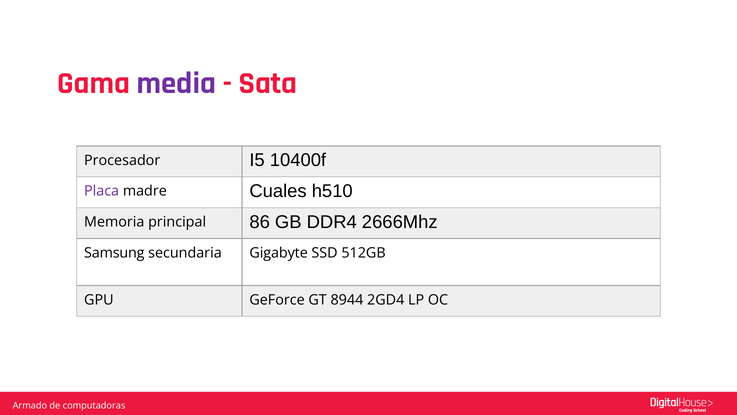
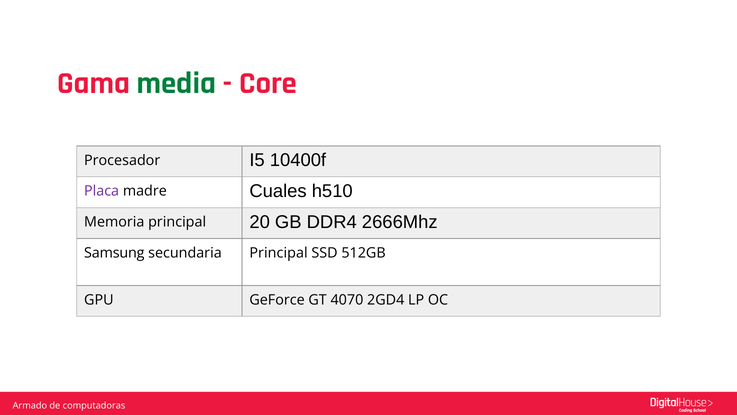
media colour: purple -> green (176, 83)
Sata: Sata -> Core (268, 83)
86: 86 -> 20 (260, 222)
secundaria Gigabyte: Gigabyte -> Principal (279, 253)
8944: 8944 -> 4070 (347, 300)
